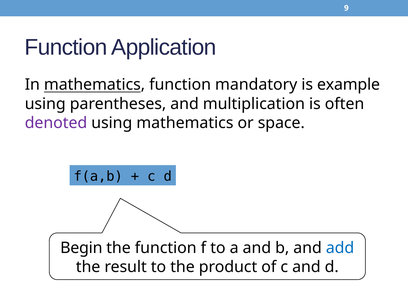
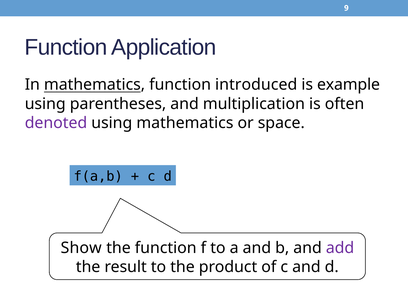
mandatory: mandatory -> introduced (256, 85)
Begin: Begin -> Show (81, 248)
add colour: blue -> purple (340, 248)
